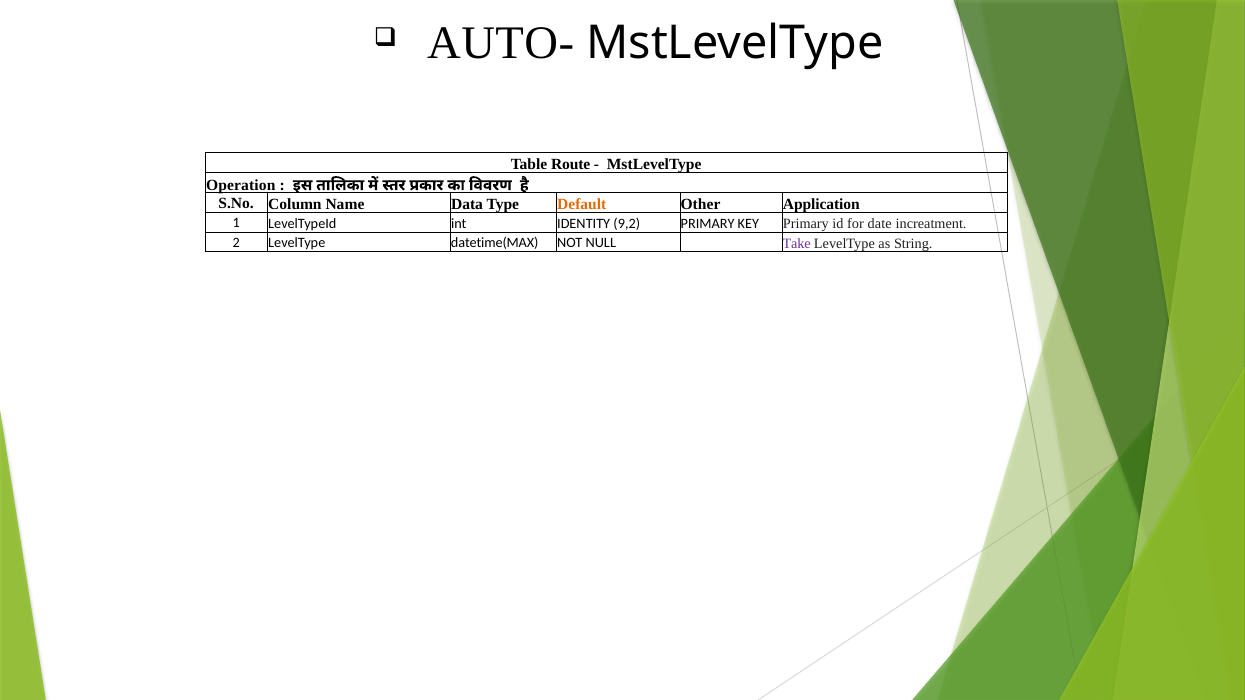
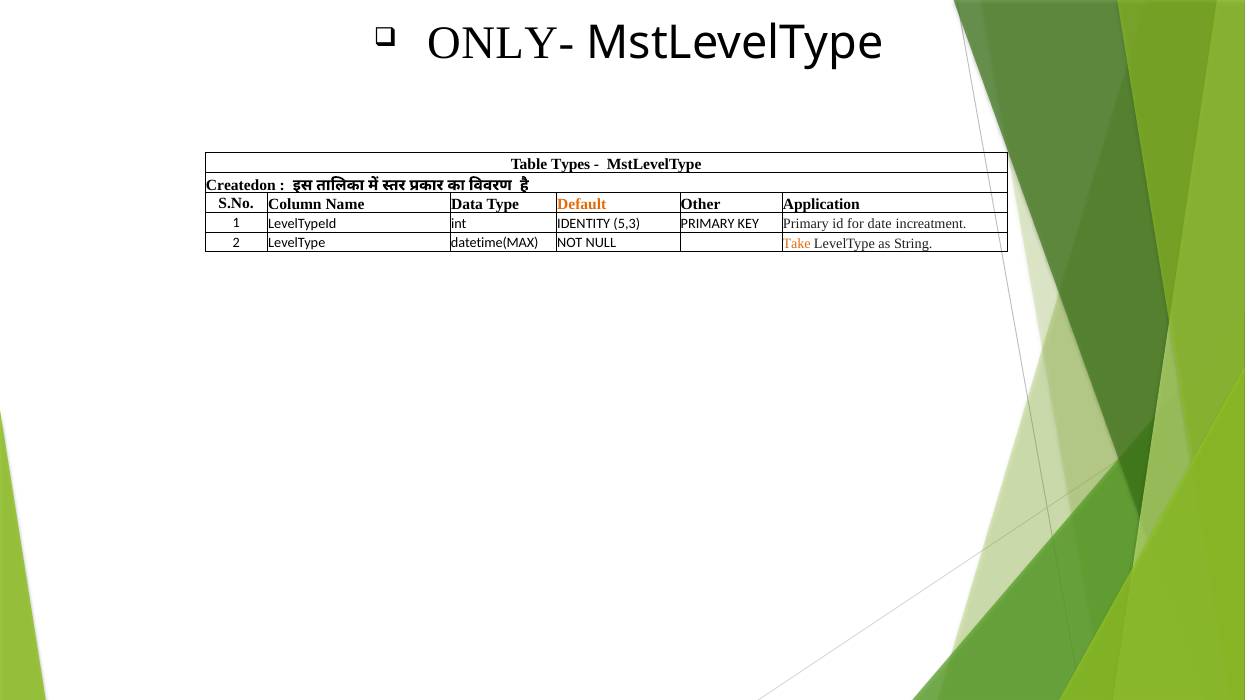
AUTO-: AUTO- -> ONLY- (501, 43)
Route: Route -> Types (571, 164)
Operation: Operation -> Createdon (241, 185)
9,2: 9,2 -> 5,3 (627, 224)
Take colour: purple -> orange (797, 244)
